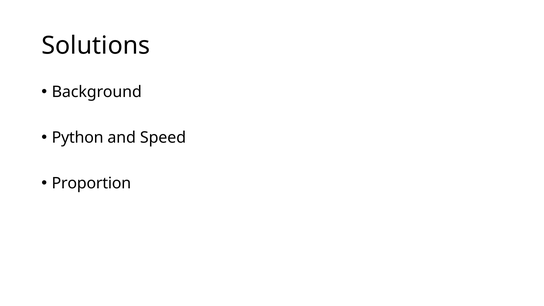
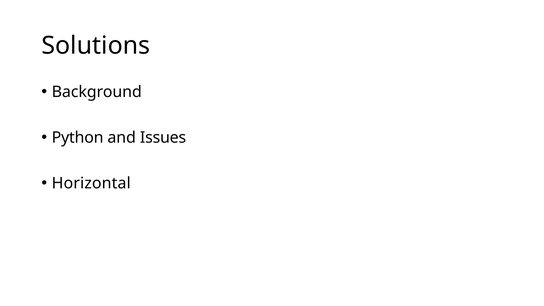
Speed: Speed -> Issues (163, 138)
Proportion: Proportion -> Horizontal (91, 183)
